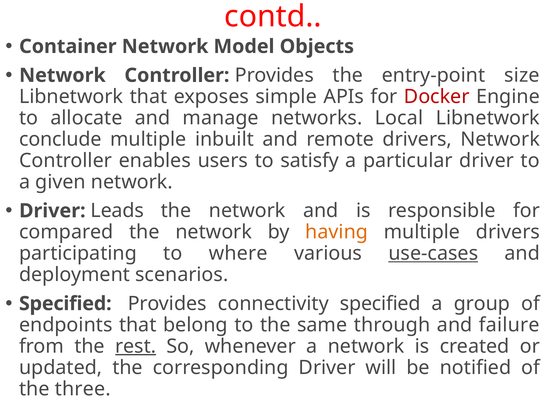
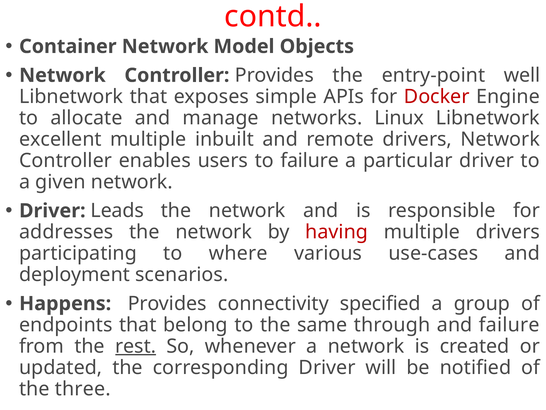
size: size -> well (522, 75)
Local: Local -> Linux (399, 118)
conclude: conclude -> excellent (60, 139)
to satisfy: satisfy -> failure (310, 160)
compared: compared -> addresses (66, 232)
having colour: orange -> red (337, 232)
use-cases underline: present -> none (433, 253)
Specified: Specified -> Happens (65, 303)
